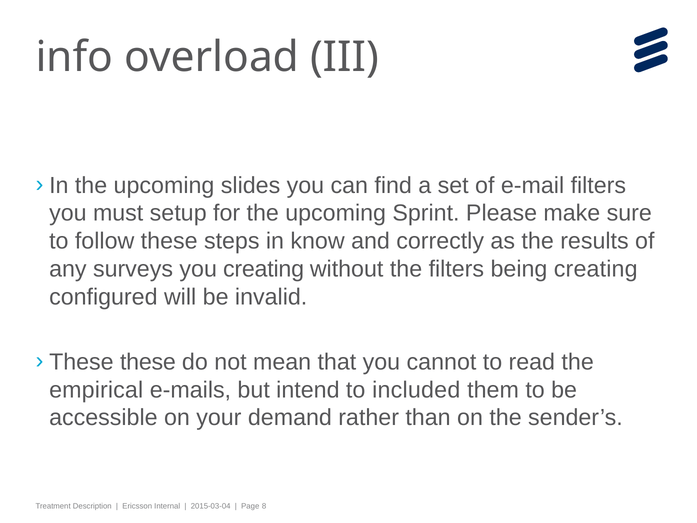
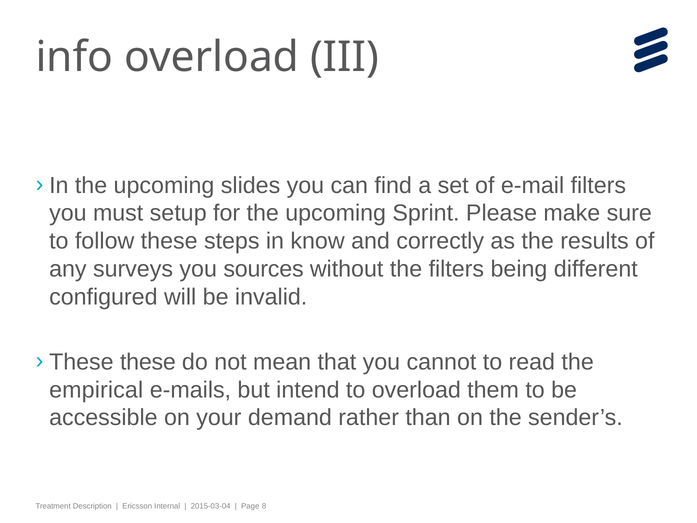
you creating: creating -> sources (264, 269)
being creating: creating -> different (596, 269)
to included: included -> overload (416, 390)
